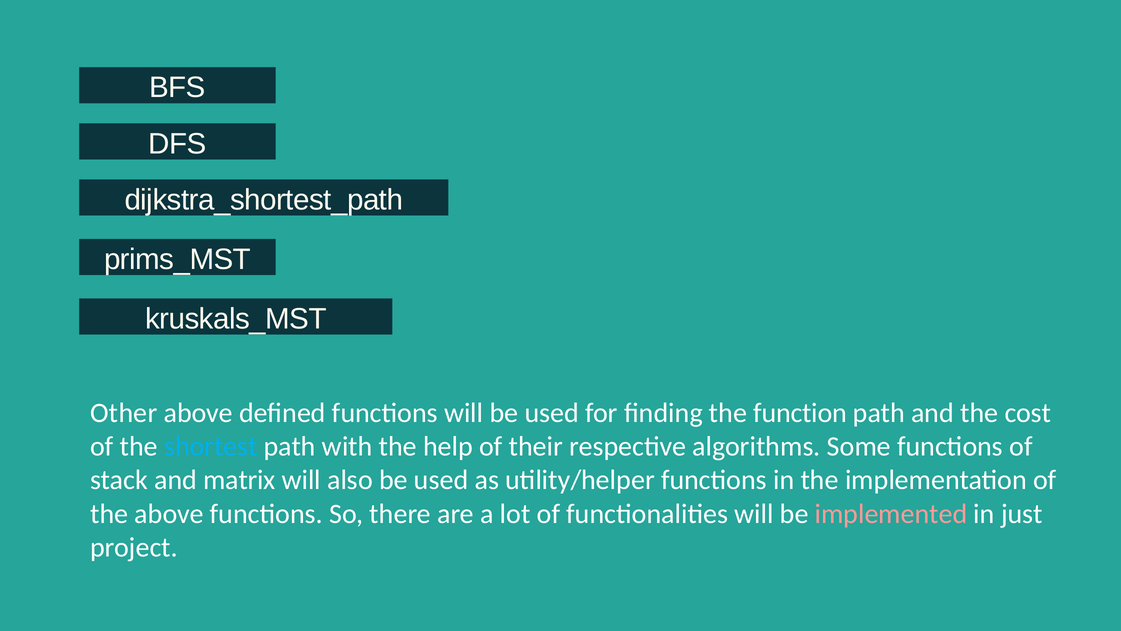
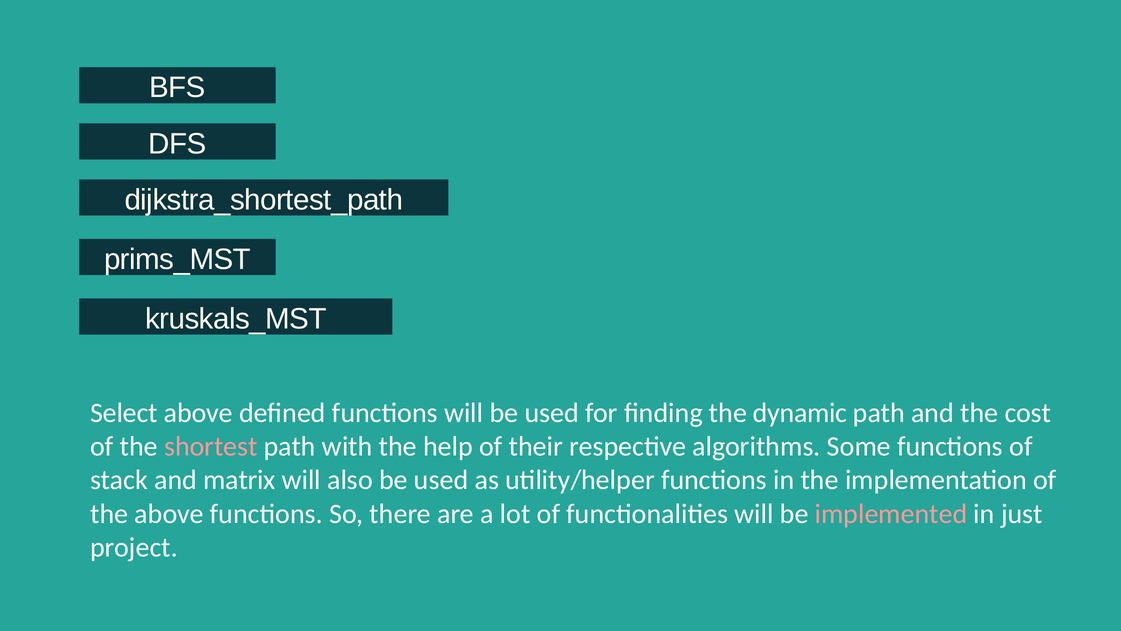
Other: Other -> Select (124, 413)
function: function -> dynamic (800, 413)
shortest colour: light blue -> pink (211, 446)
